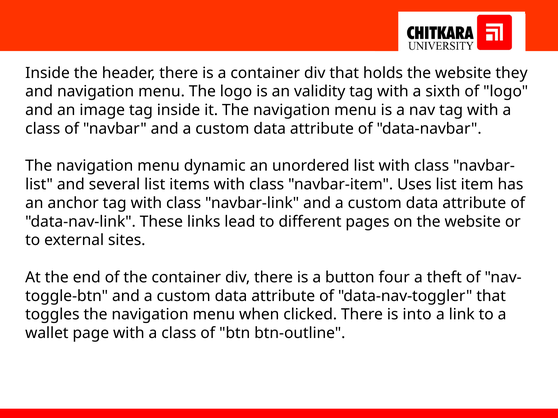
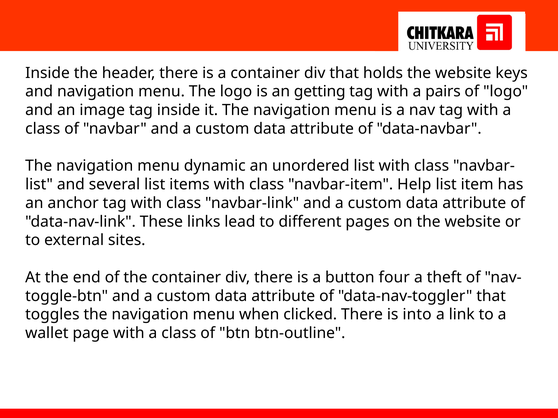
they: they -> keys (512, 73)
validity: validity -> getting (320, 92)
sixth: sixth -> pairs (443, 92)
Uses: Uses -> Help (414, 185)
